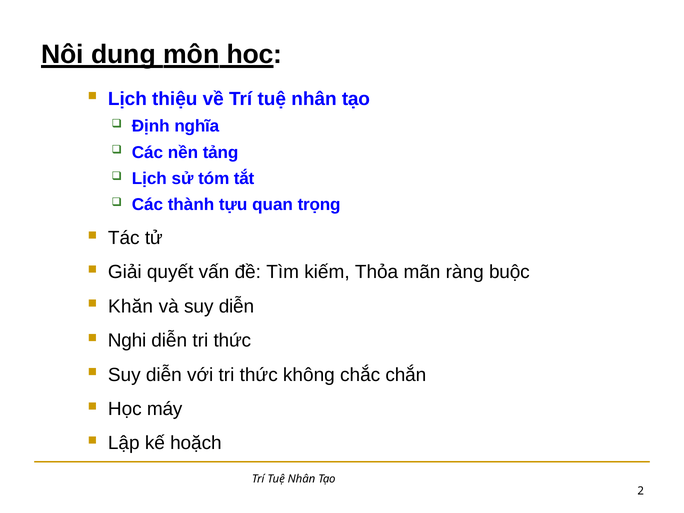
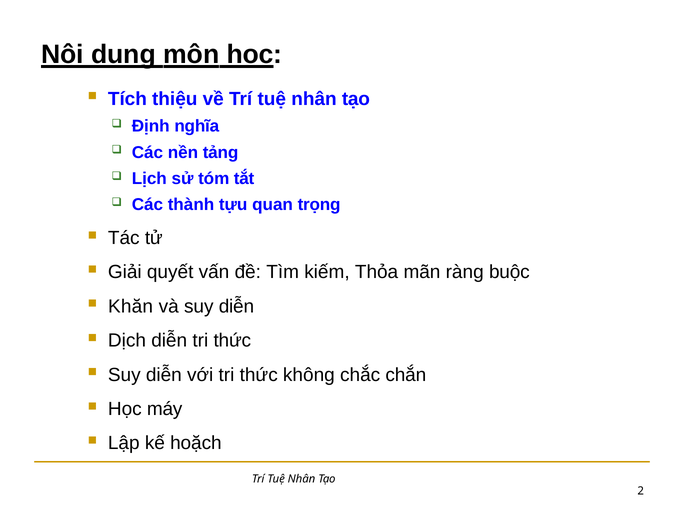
Lịch: Lịch -> Tích (127, 99)
Nghi: Nghi -> Dịch (127, 341)
